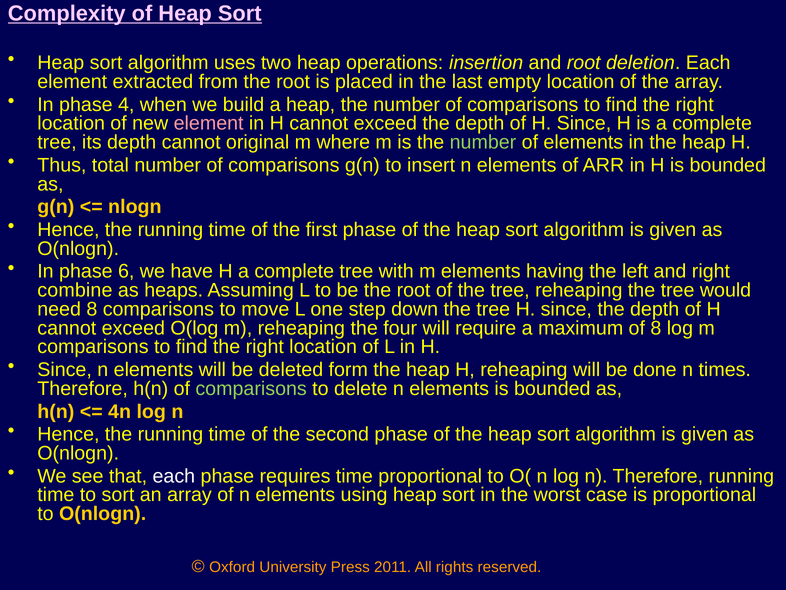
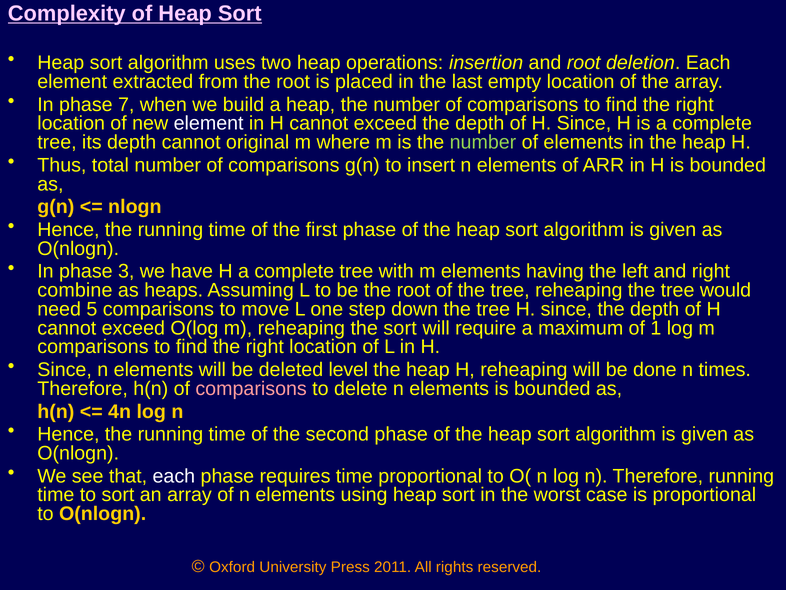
4: 4 -> 7 (126, 104)
element colour: pink -> white (209, 123)
6: 6 -> 3 (126, 271)
need 8: 8 -> 5 (92, 309)
the four: four -> sort (400, 328)
of 8: 8 -> 1 (656, 328)
form: form -> level (348, 369)
comparisons colour: light green -> pink (251, 388)
